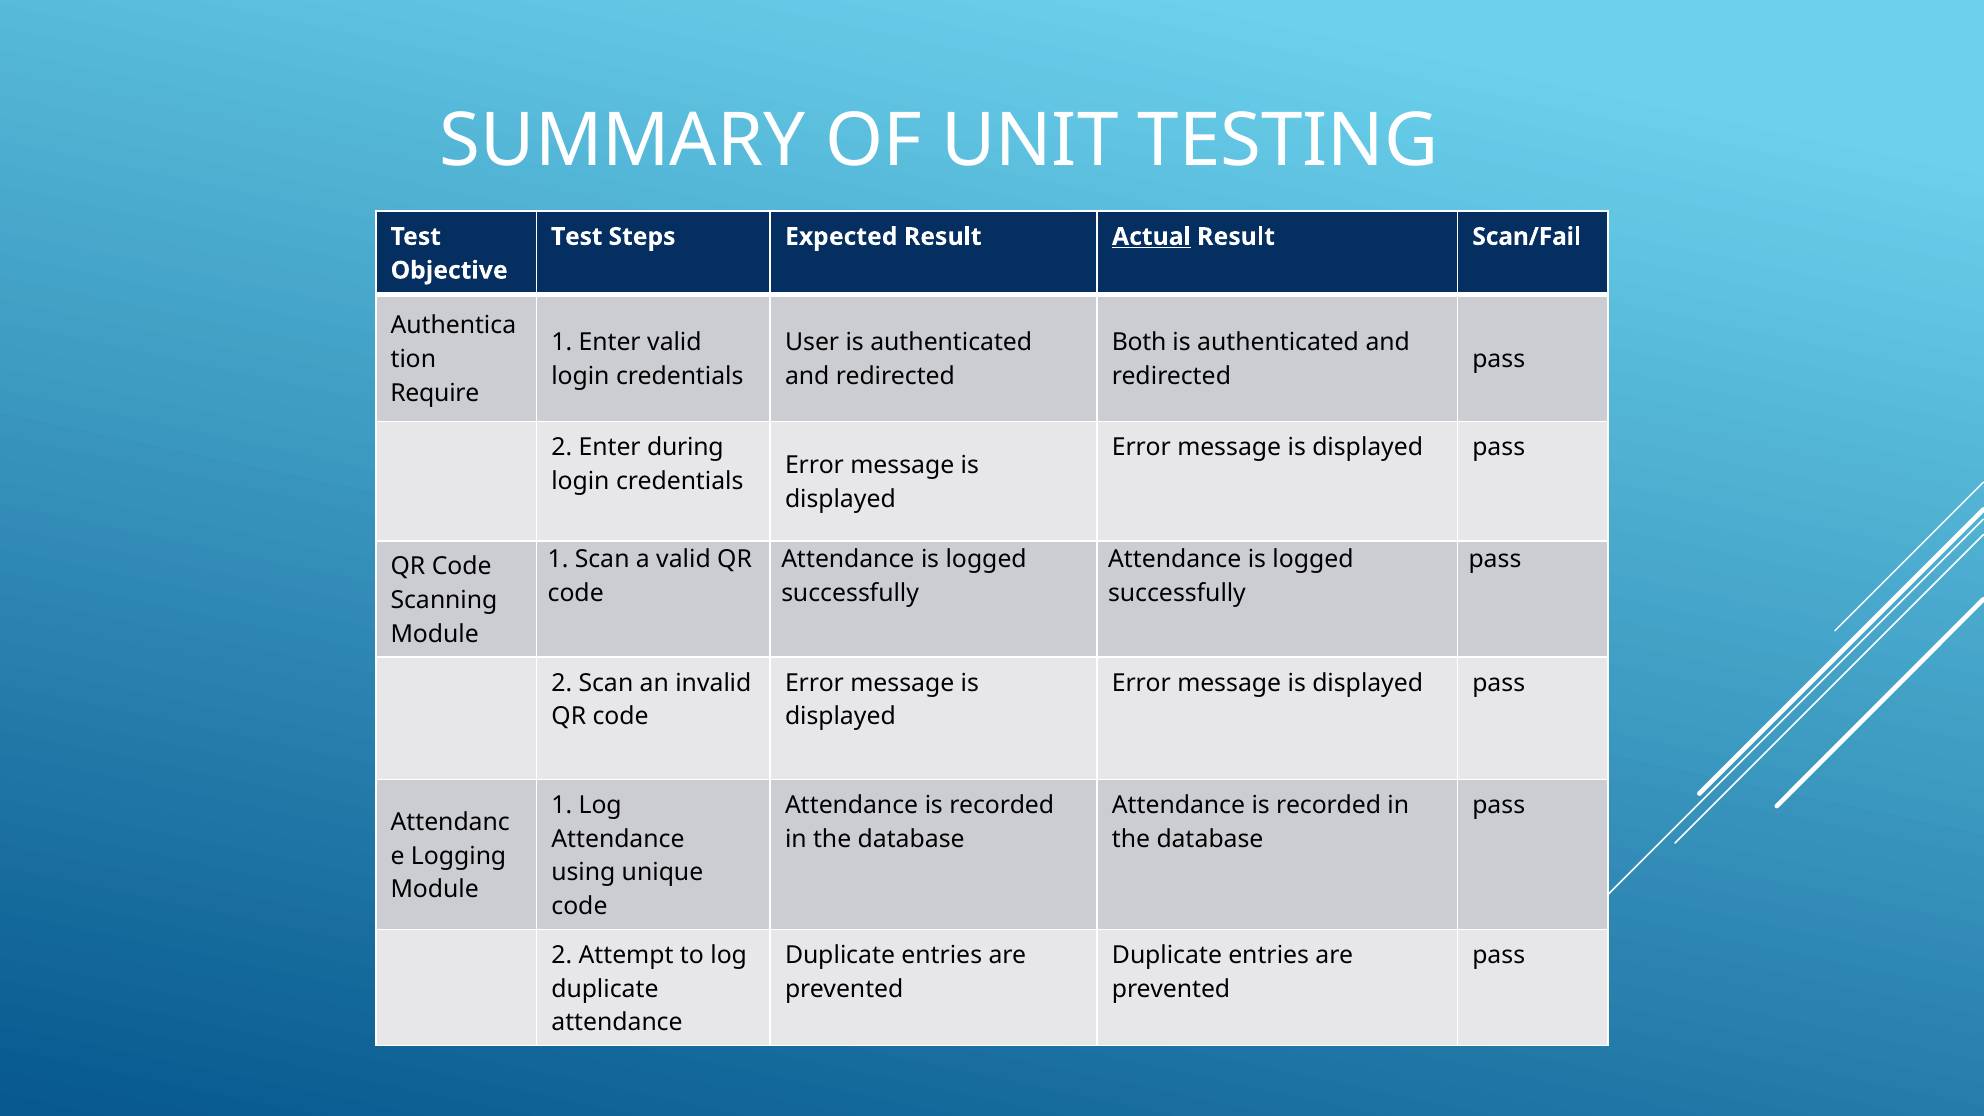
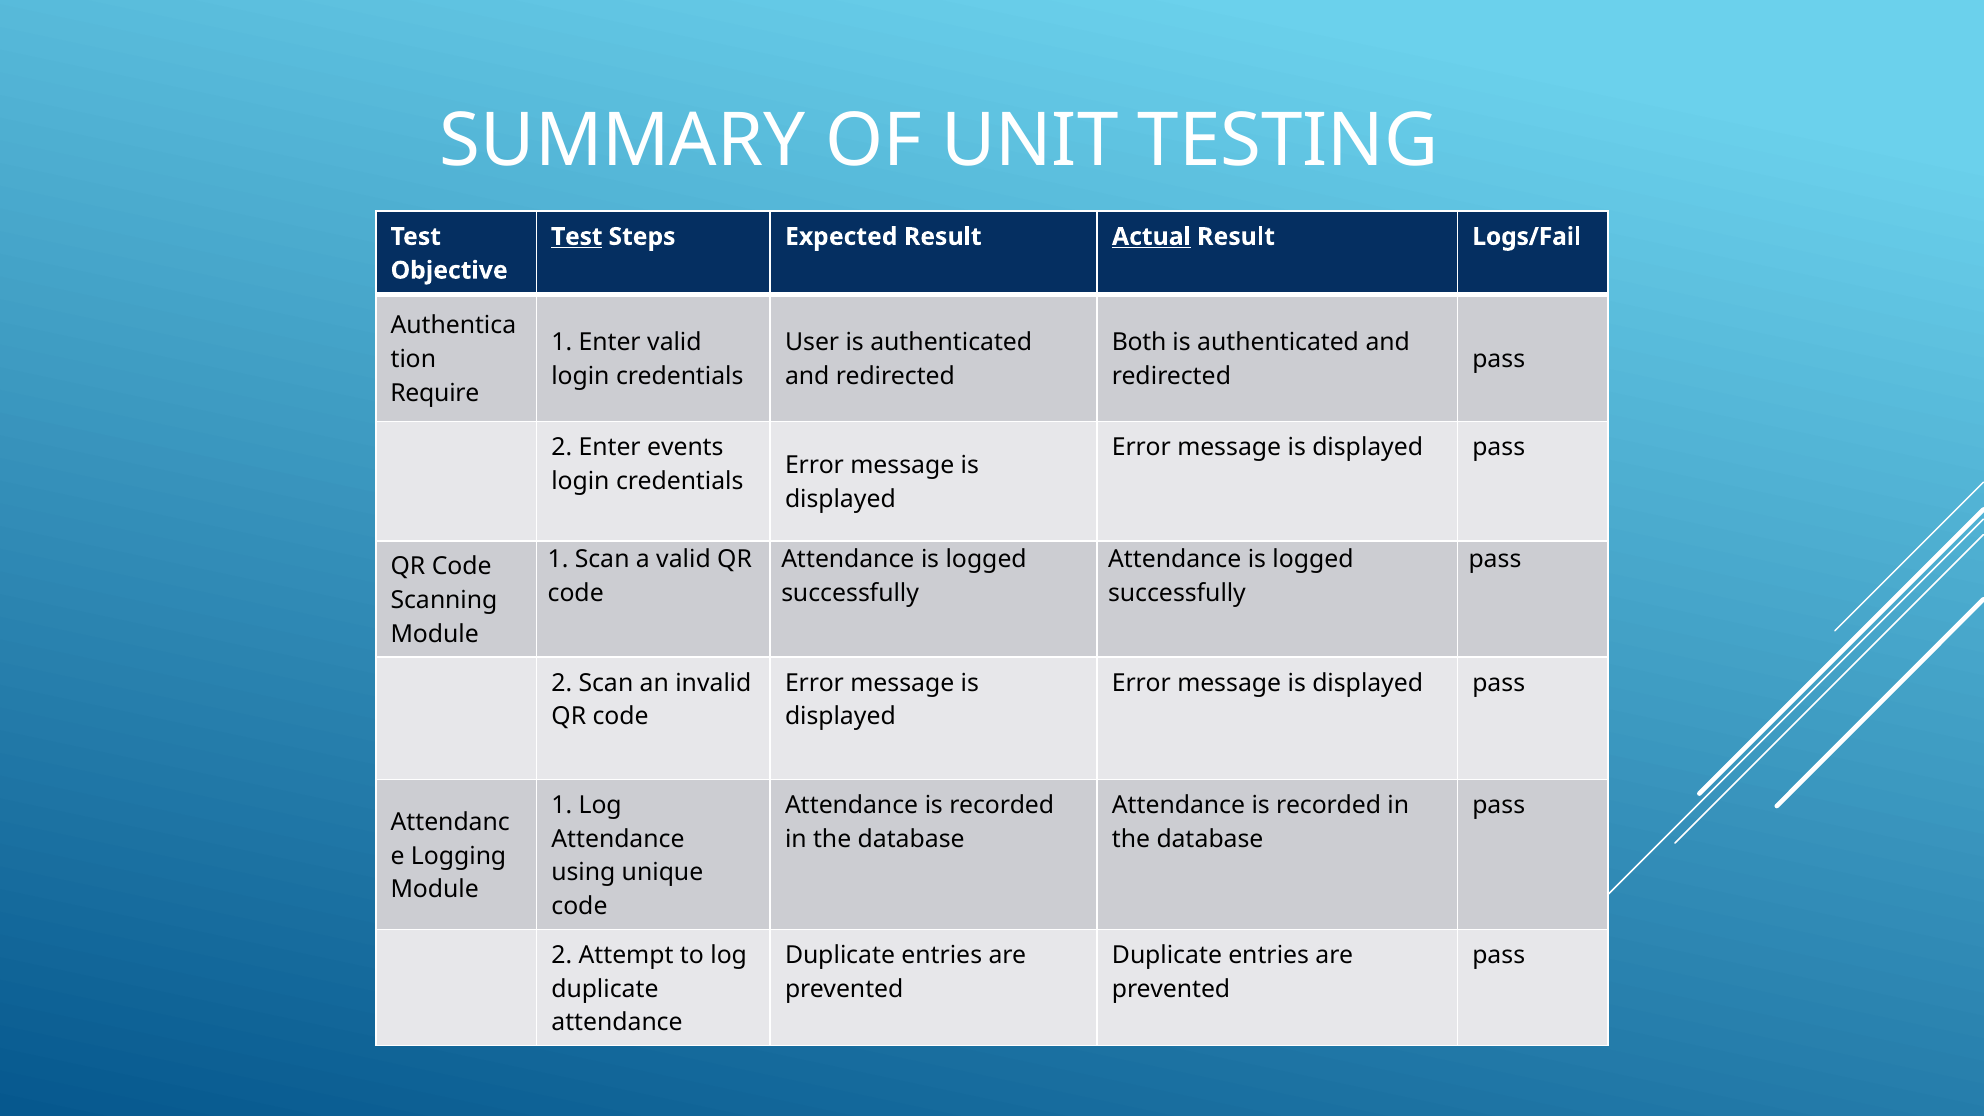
Test underline: none -> present (577, 237)
Scan/Fail: Scan/Fail -> Logs/Fail (1527, 237)
during: during -> events (685, 447)
